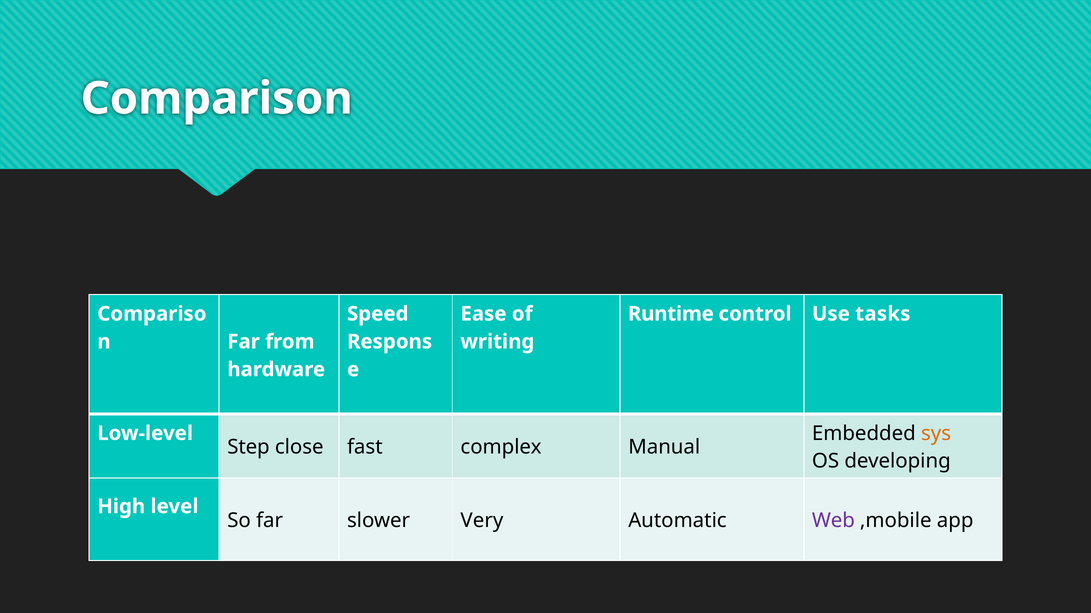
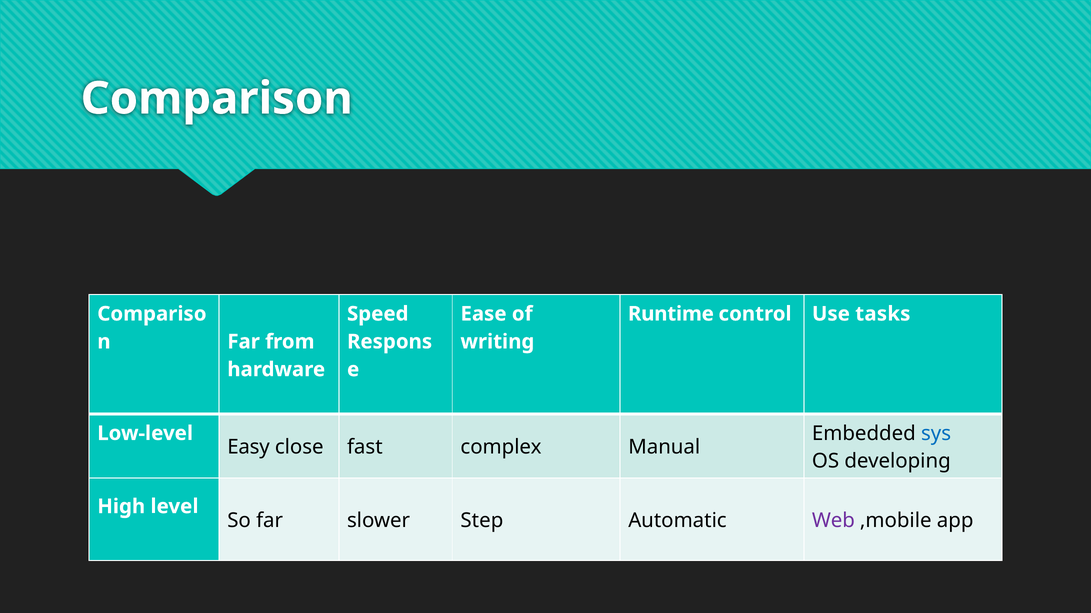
sys colour: orange -> blue (936, 434)
Step: Step -> Easy (249, 448)
Very: Very -> Step (482, 521)
